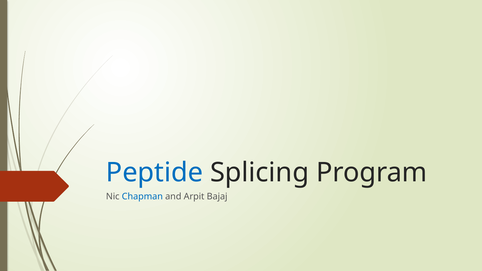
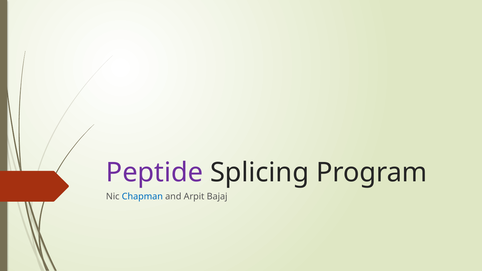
Peptide colour: blue -> purple (154, 173)
